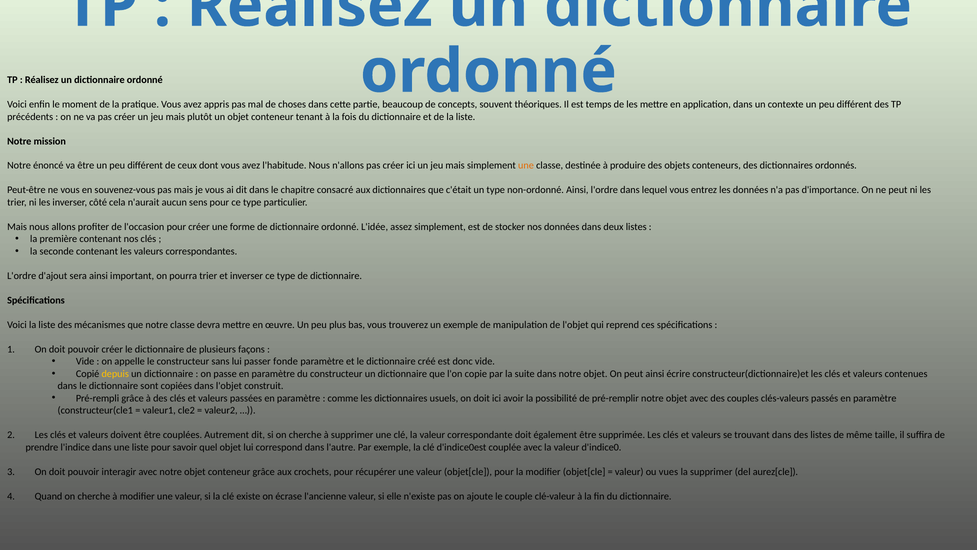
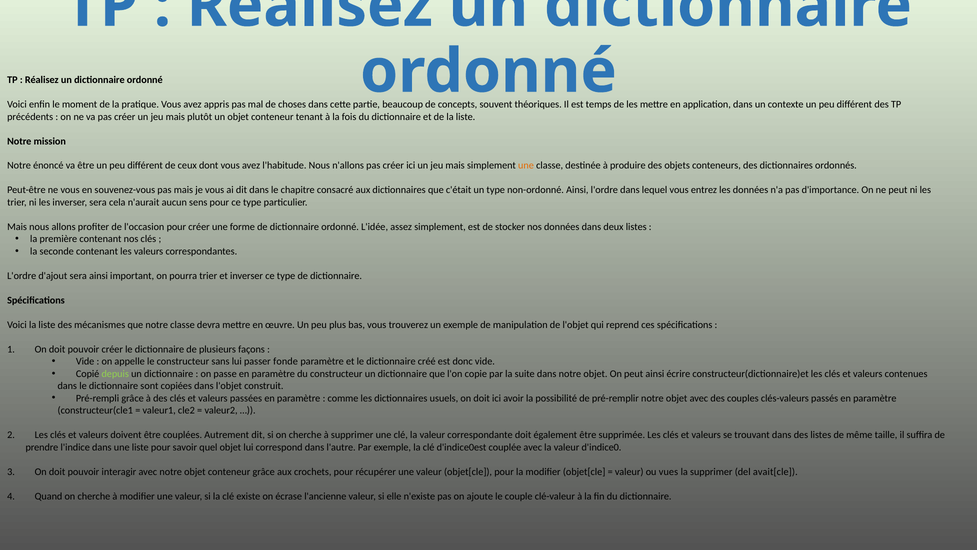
inverser côté: côté -> sera (98, 202)
depuis colour: yellow -> light green (115, 373)
aurez[cle: aurez[cle -> avait[cle (775, 471)
